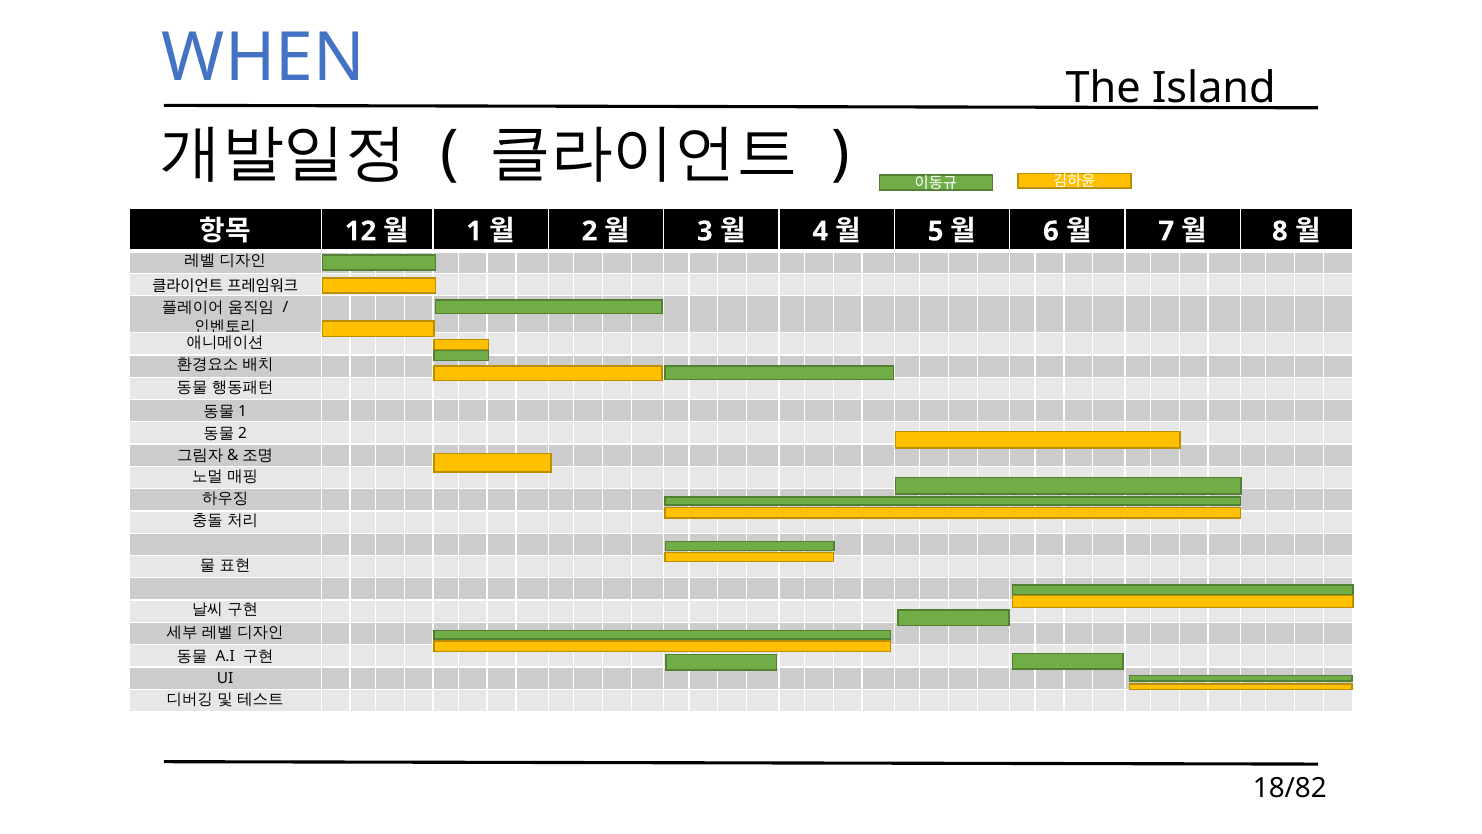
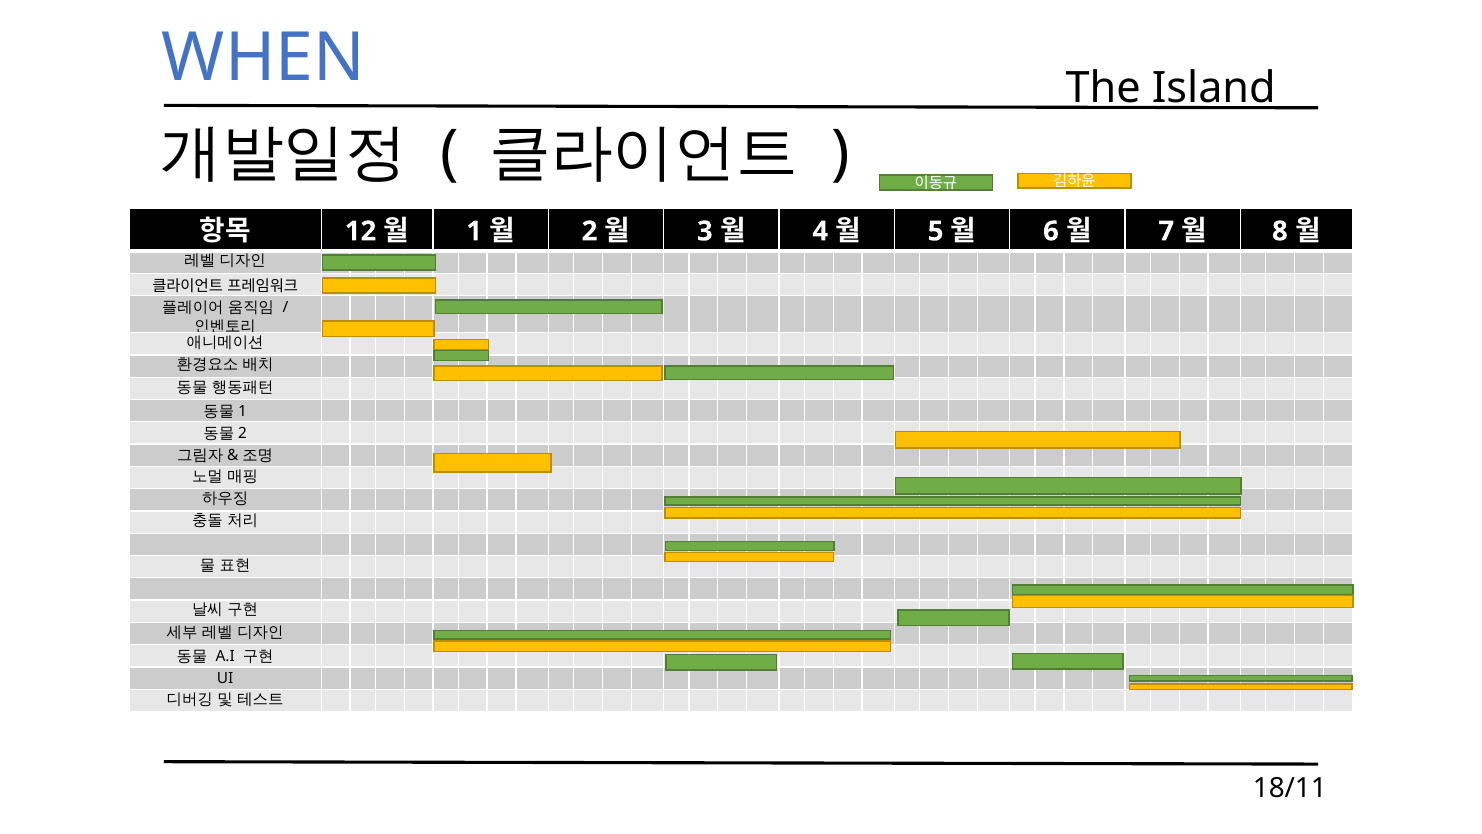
18/82: 18/82 -> 18/11 (1290, 788)
